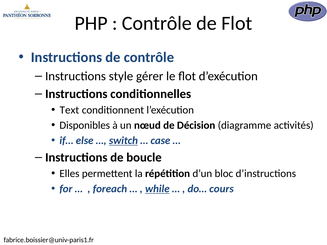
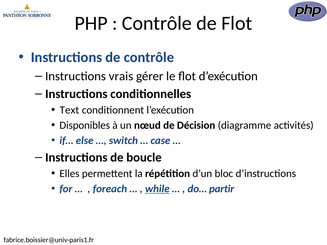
style: style -> vrais (121, 76)
switch underline: present -> none (123, 141)
cours: cours -> partir (222, 189)
